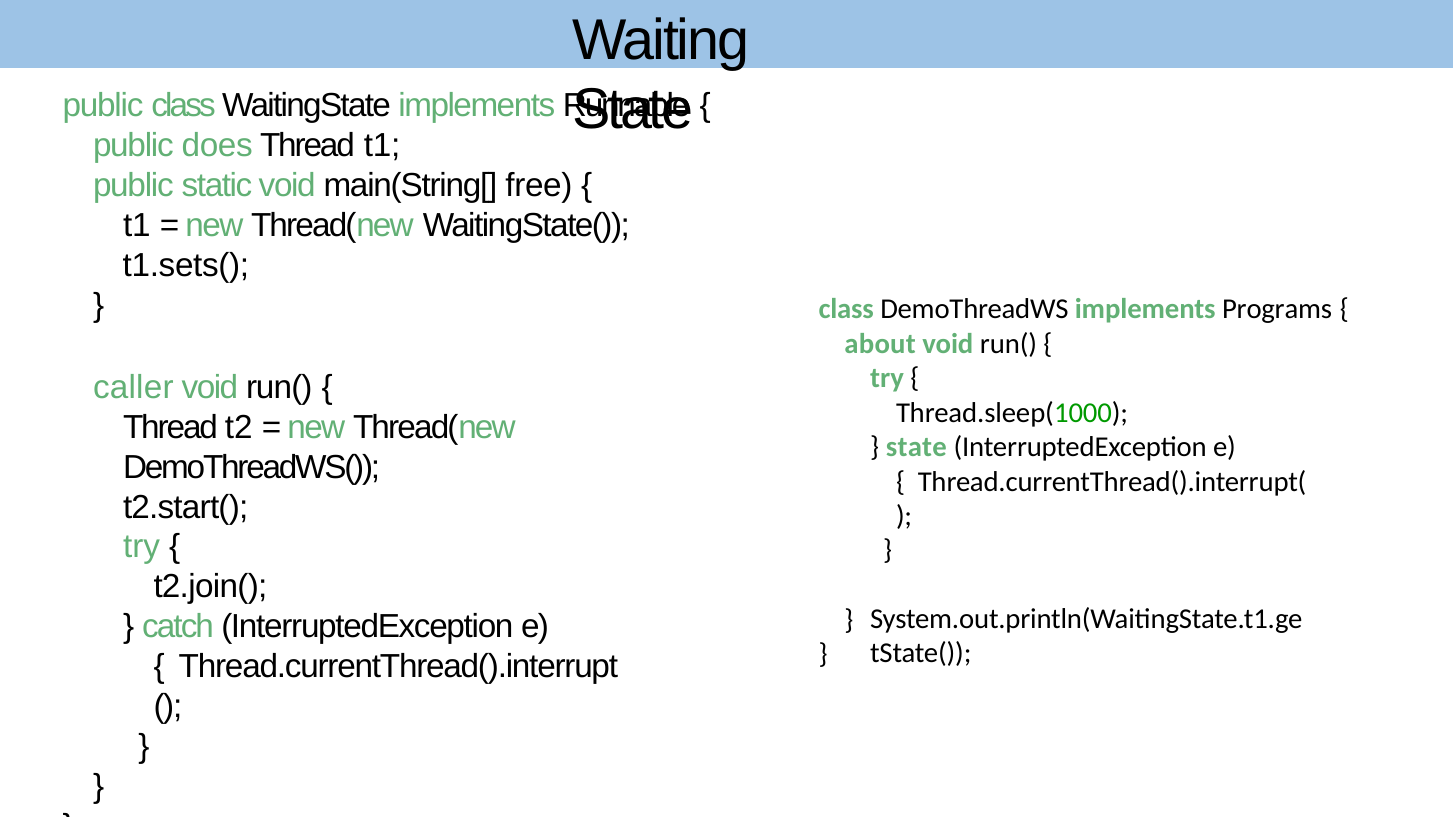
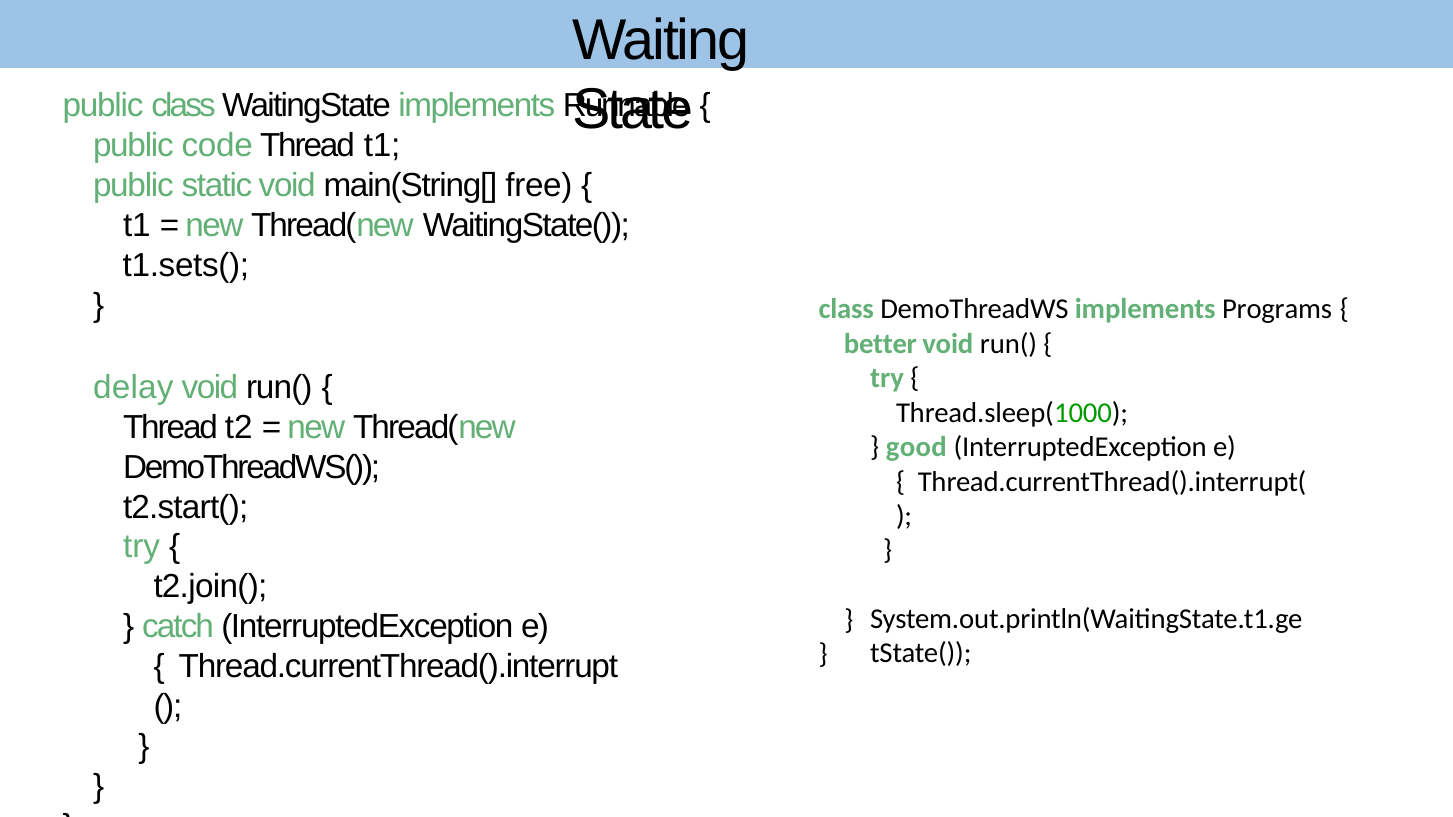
does: does -> code (217, 146)
about: about -> better (880, 344)
caller: caller -> delay (133, 387)
state: state -> good (916, 447)
